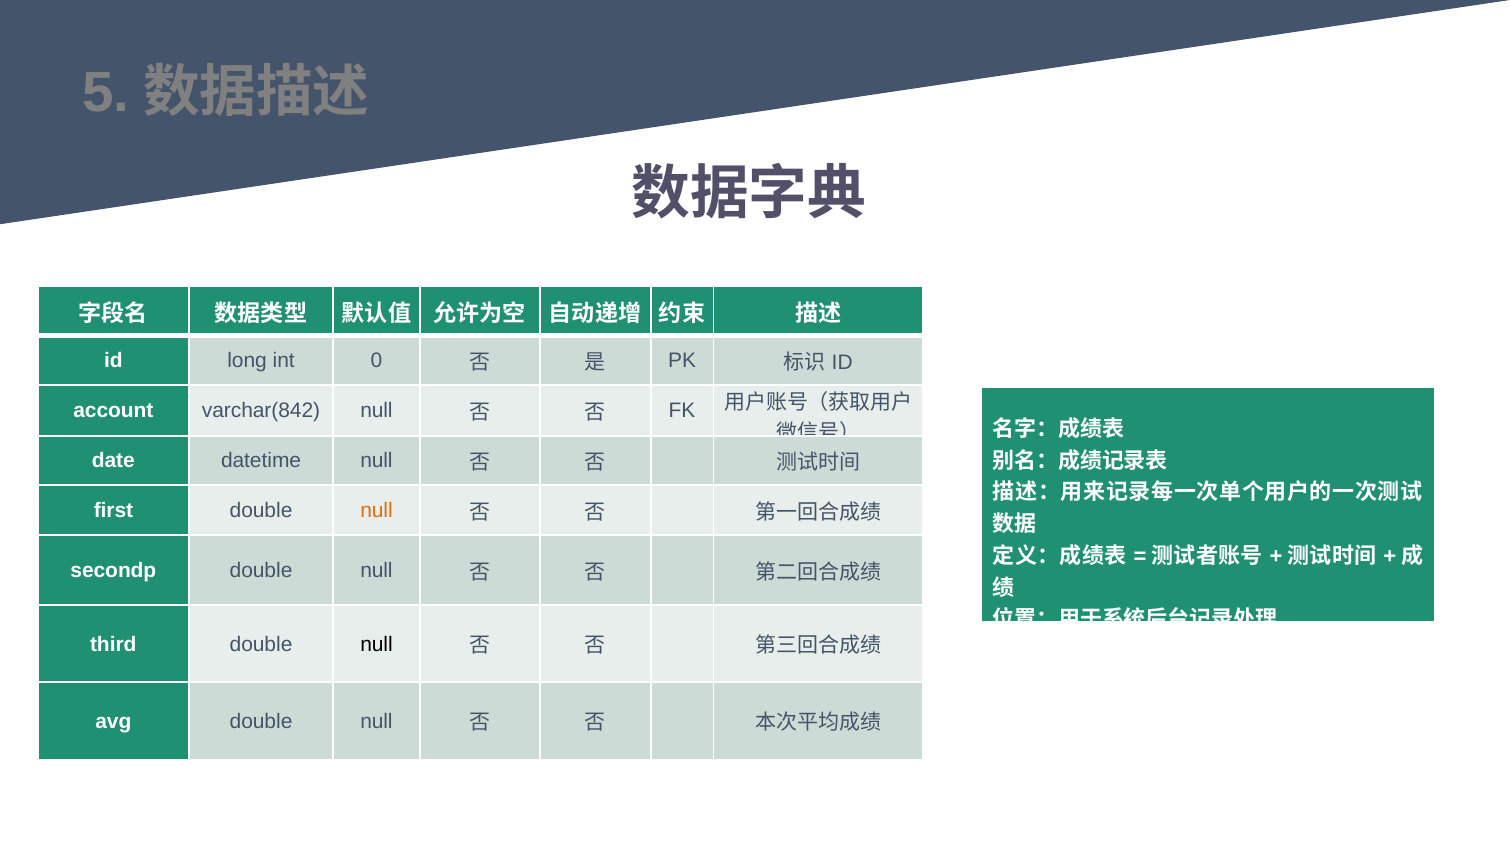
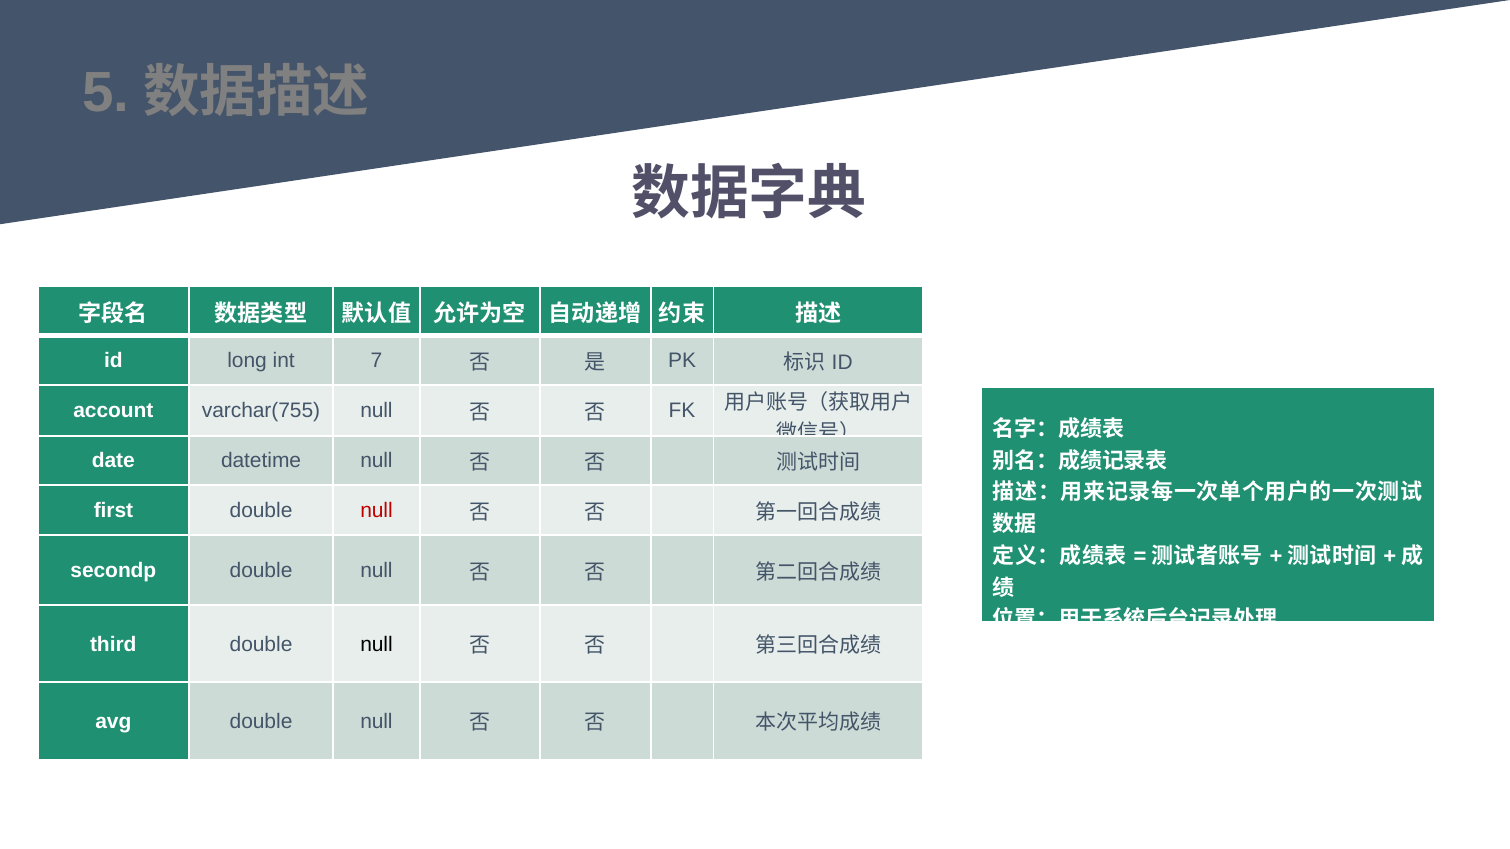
0: 0 -> 7 (377, 361)
varchar(842: varchar(842 -> varchar(755 (261, 411)
null colour: orange -> red (376, 511)
